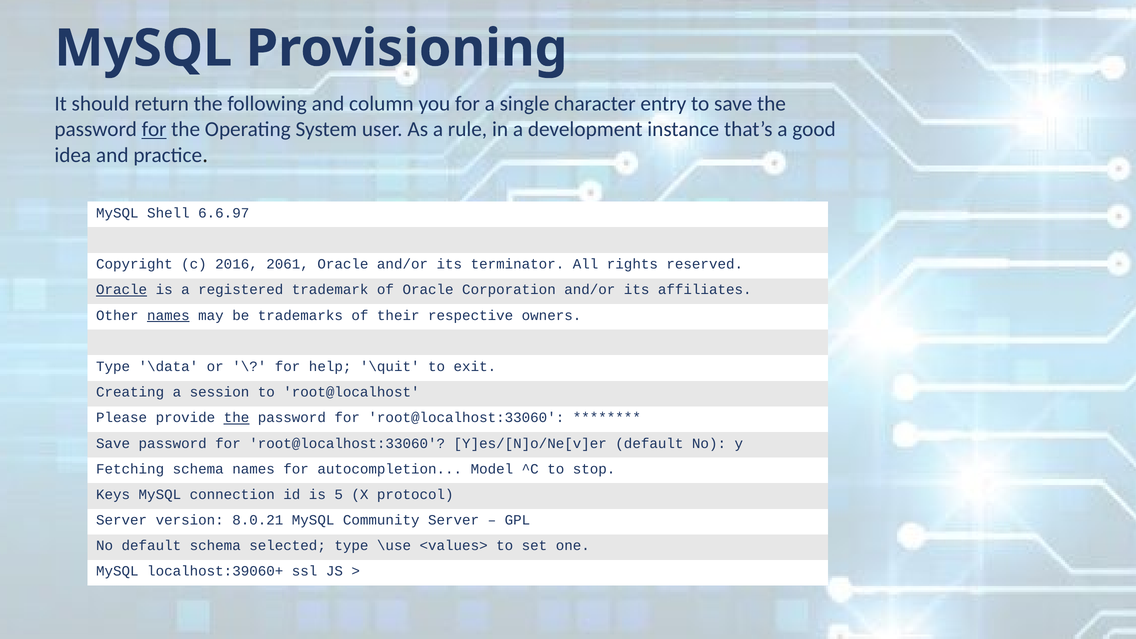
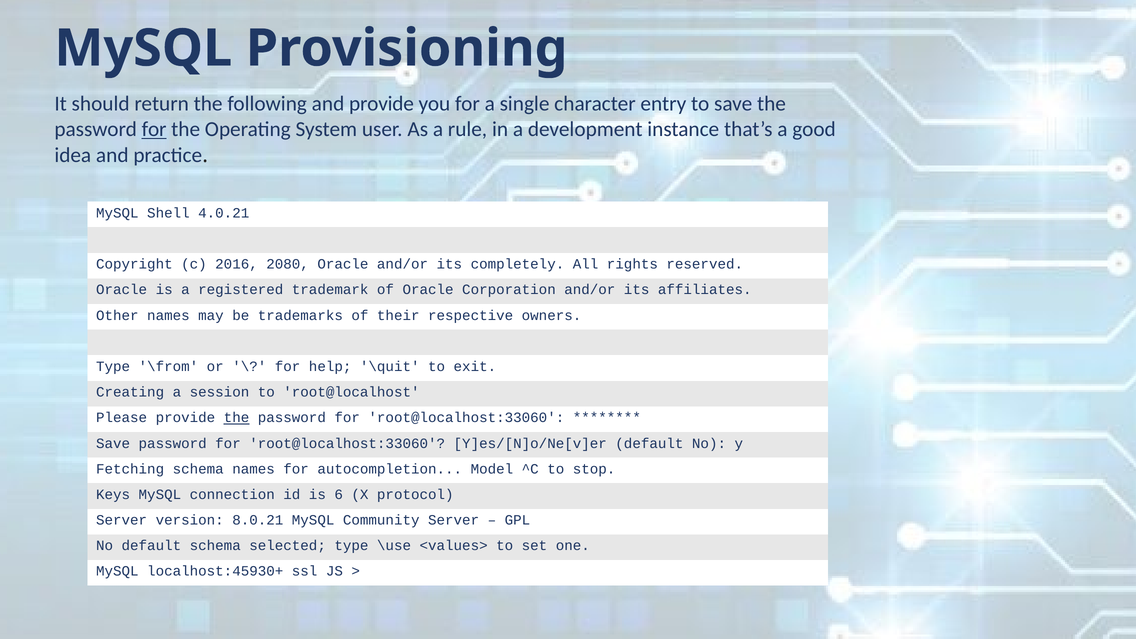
and column: column -> provide (381, 104)
6.6.97: 6.6.97 -> 4.0.21 (224, 213)
2061: 2061 -> 2080 (288, 264)
terminator: terminator -> completely (517, 264)
Oracle underline: present -> none (122, 290)
names underline: present -> none (168, 315)
\data: \data -> \from (168, 367)
5: 5 -> 6 (339, 495)
localhost:39060+: localhost:39060+ -> localhost:45930+ (215, 571)
